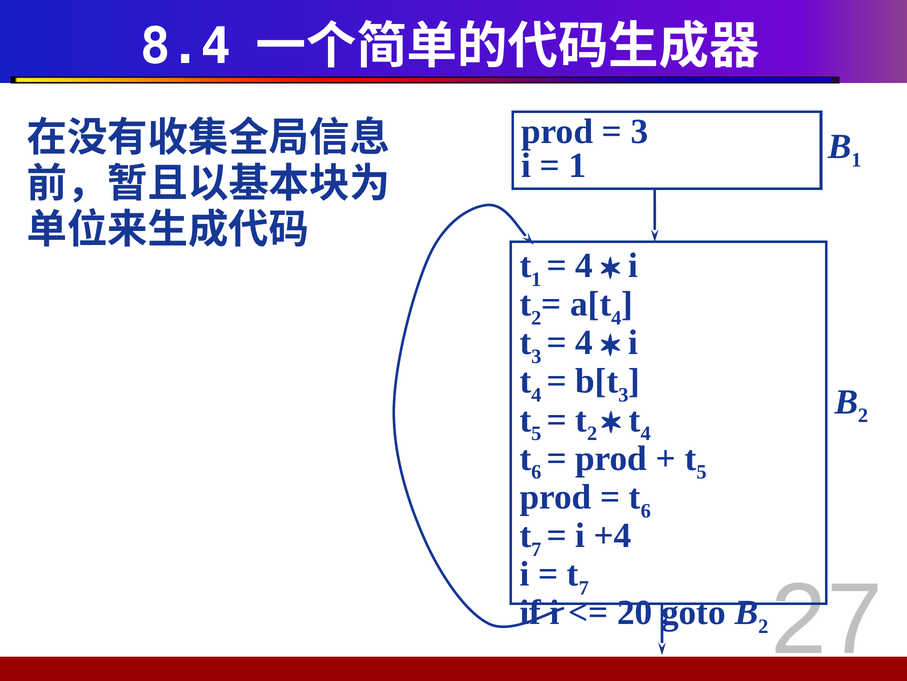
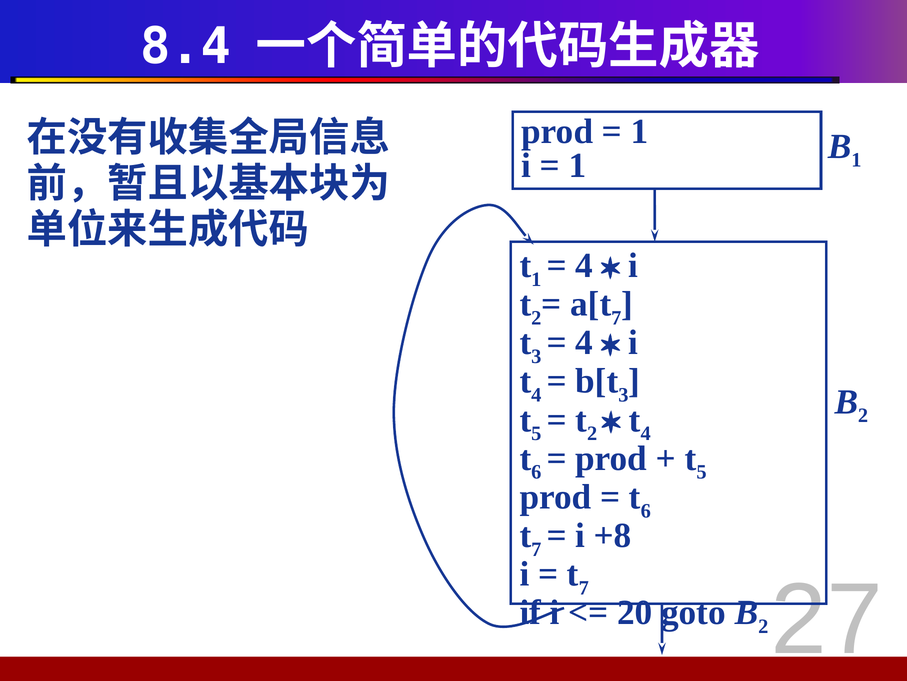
3: 3 -> 1 (640, 132)
4: 4 -> 7 (616, 318)
+4: +4 -> +8 (613, 535)
